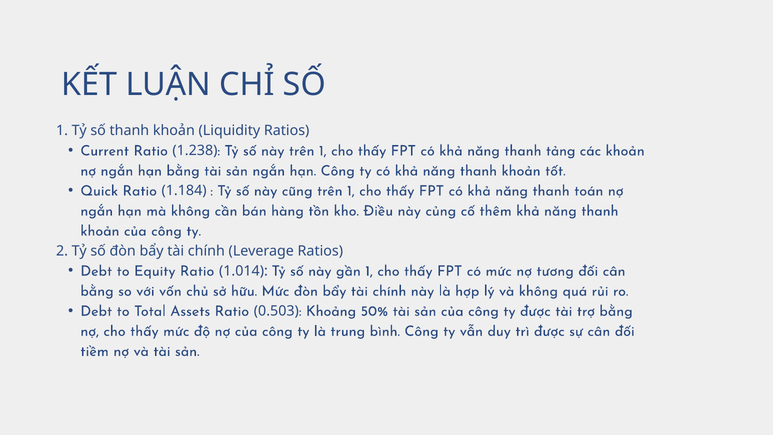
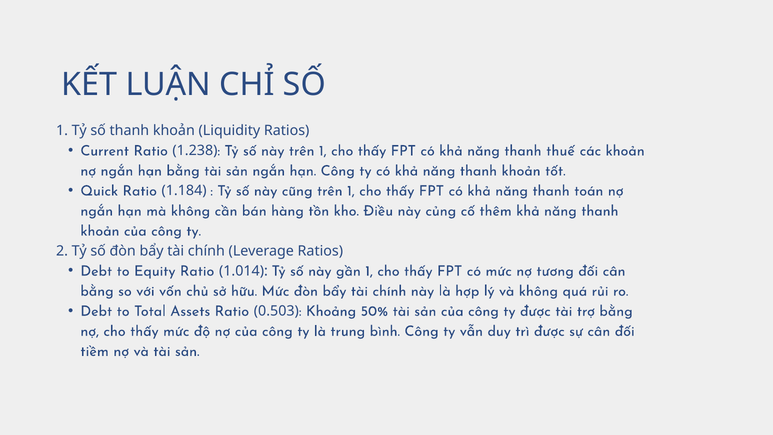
tảng: tảng -> thuế (561, 151)
